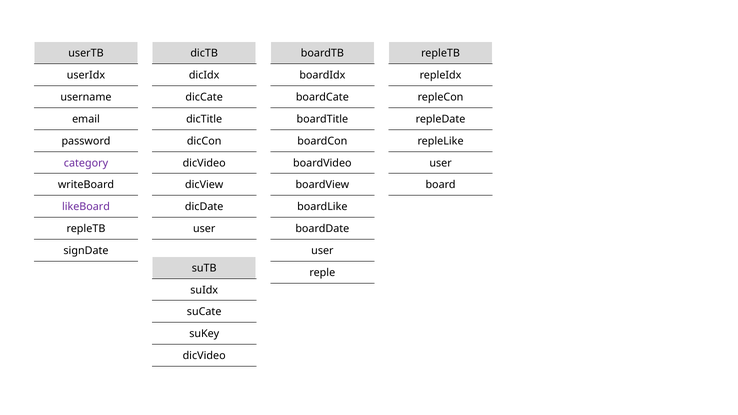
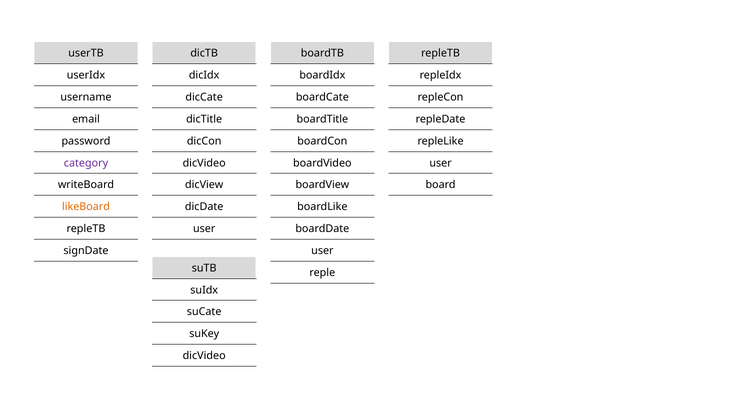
likeBoard colour: purple -> orange (86, 207)
